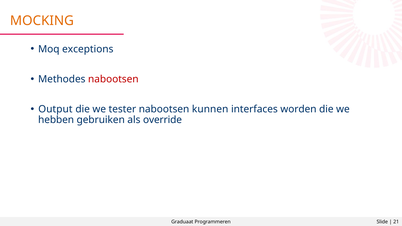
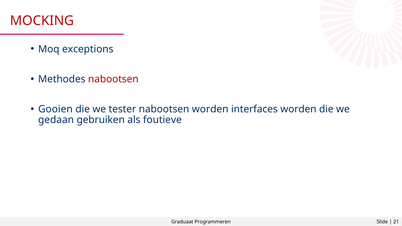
MOCKING colour: orange -> red (42, 21)
Output: Output -> Gooien (55, 109)
nabootsen kunnen: kunnen -> worden (210, 109)
hebben: hebben -> gedaan (56, 120)
override: override -> foutieve (162, 120)
